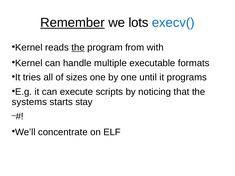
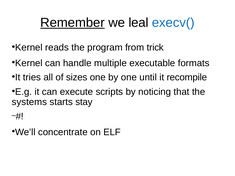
lots: lots -> leal (138, 23)
the underline: present -> none (78, 48)
with: with -> trick (155, 48)
programs: programs -> recompile (187, 77)
